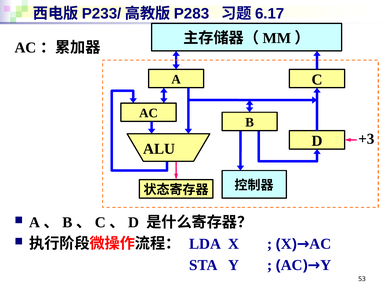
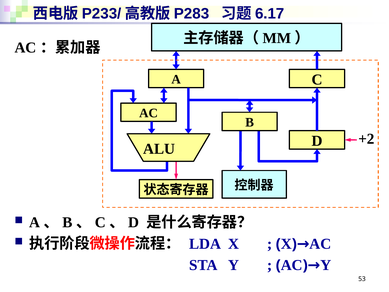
+3: +3 -> +2 (366, 139)
